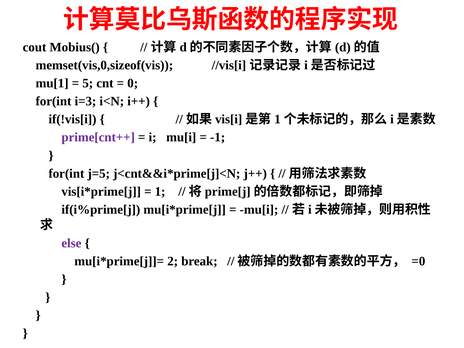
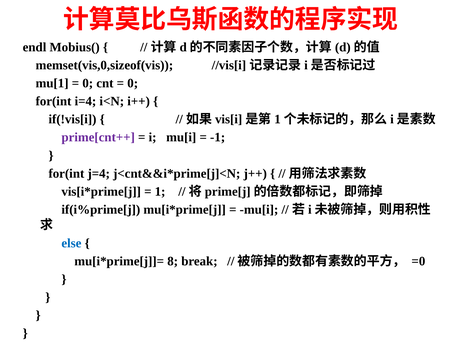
cout: cout -> endl (35, 47)
5: 5 -> 0 (88, 83)
i=3: i=3 -> i=4 (85, 101)
j=5: j=5 -> j=4 (99, 174)
else colour: purple -> blue (71, 243)
2: 2 -> 8 (173, 261)
